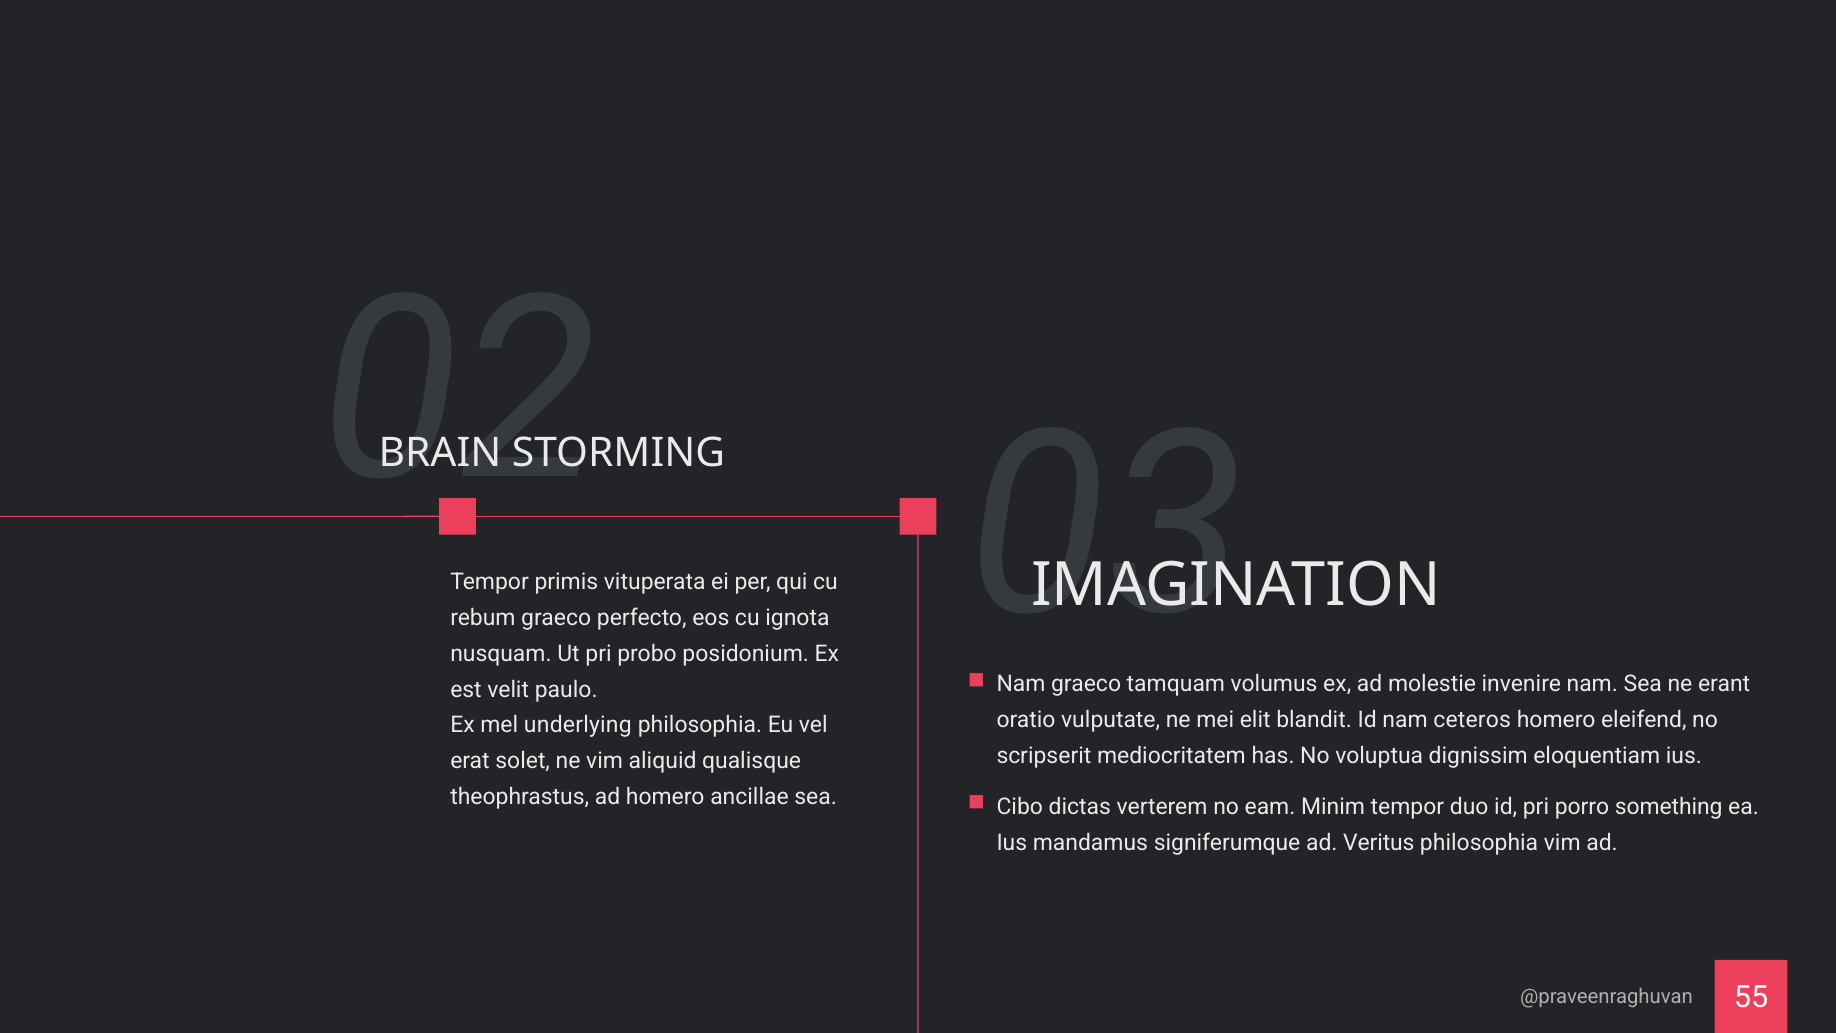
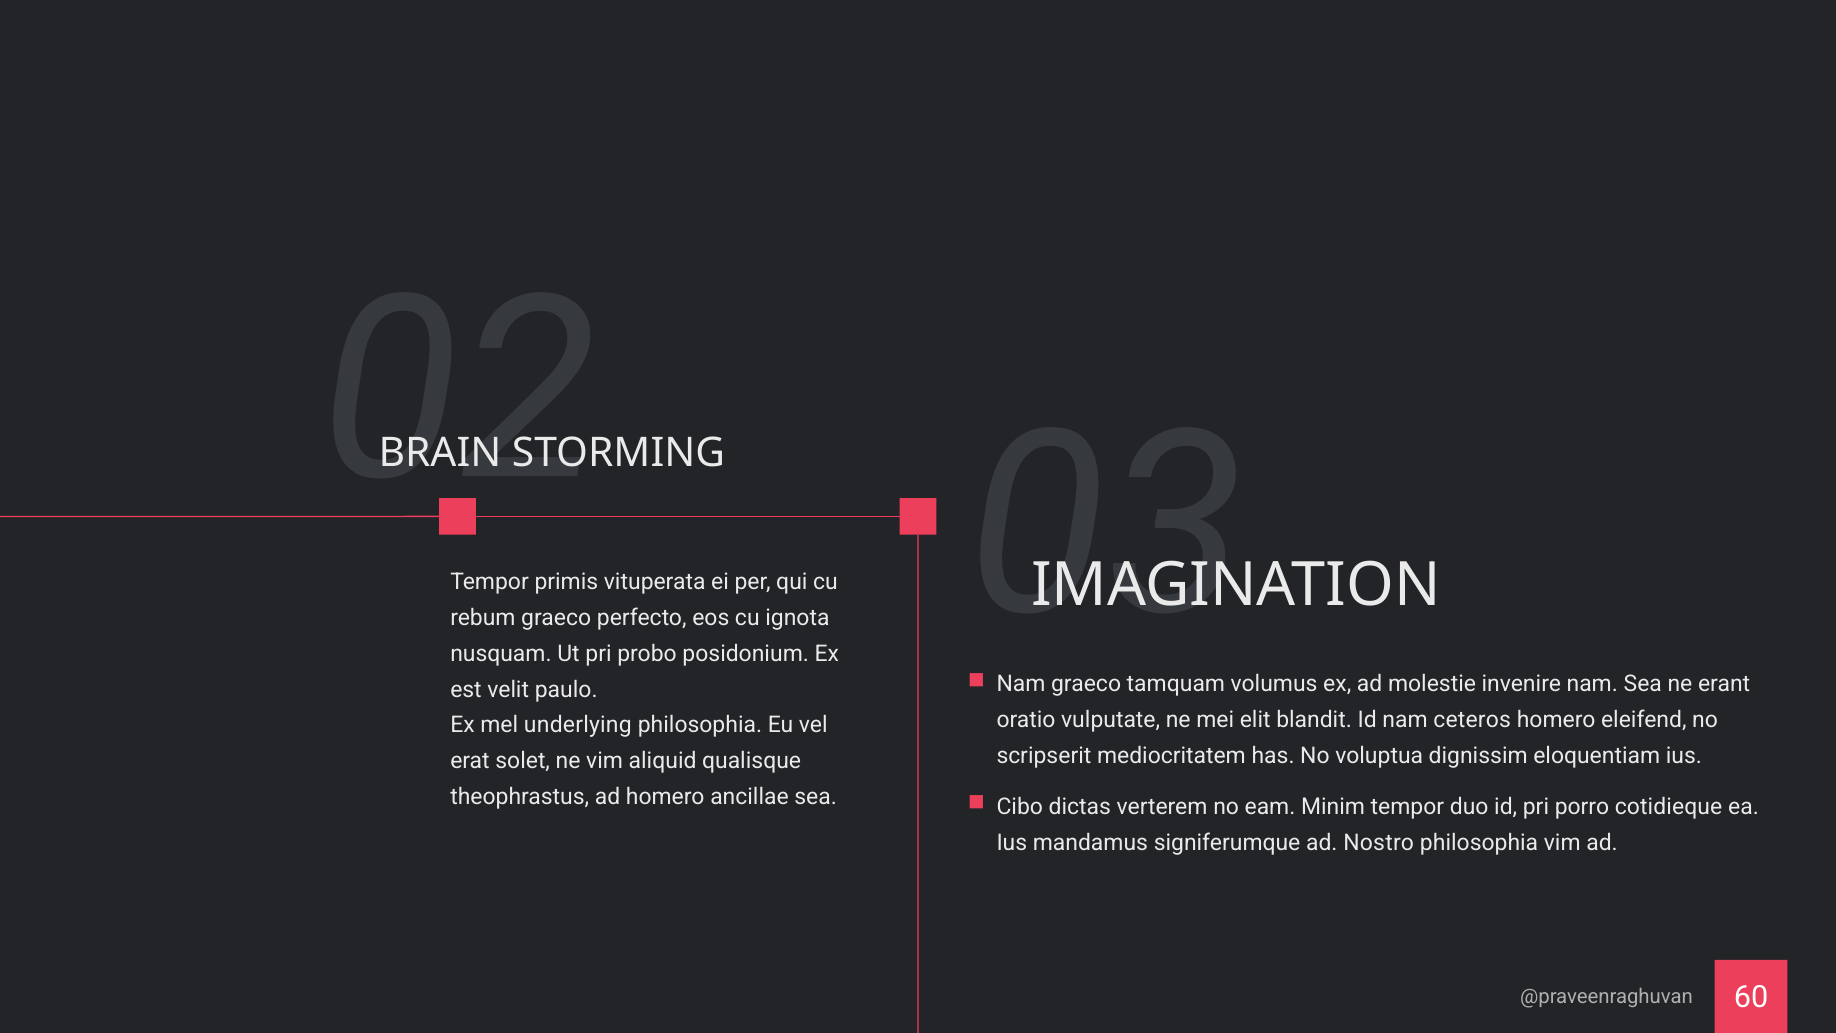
something: something -> cotidieque (1669, 807)
Veritus: Veritus -> Nostro (1379, 842)
55: 55 -> 60 (1751, 997)
